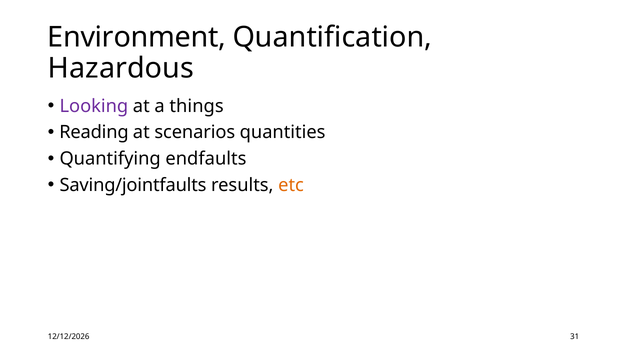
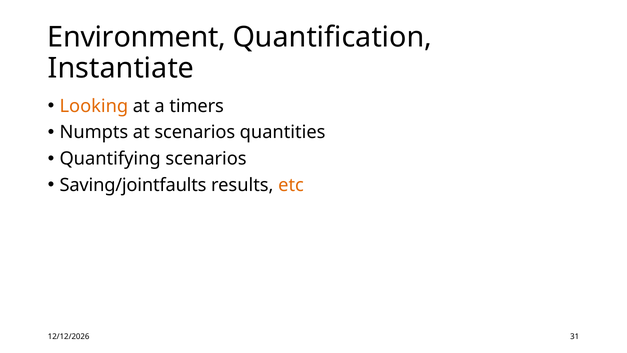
Hazardous: Hazardous -> Instantiate (121, 68)
Looking colour: purple -> orange (94, 106)
things: things -> timers (197, 106)
Reading: Reading -> Numpts (94, 132)
Quantifying endfaults: endfaults -> scenarios (206, 159)
